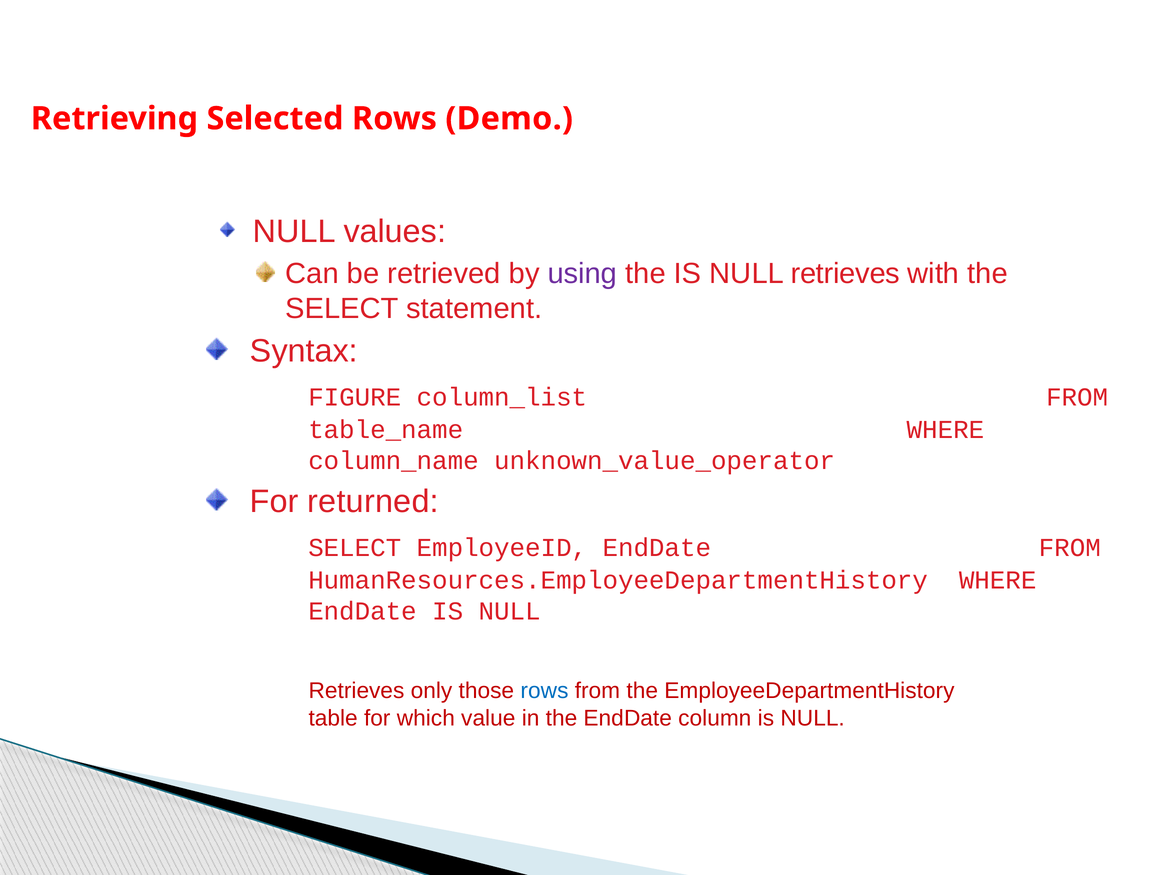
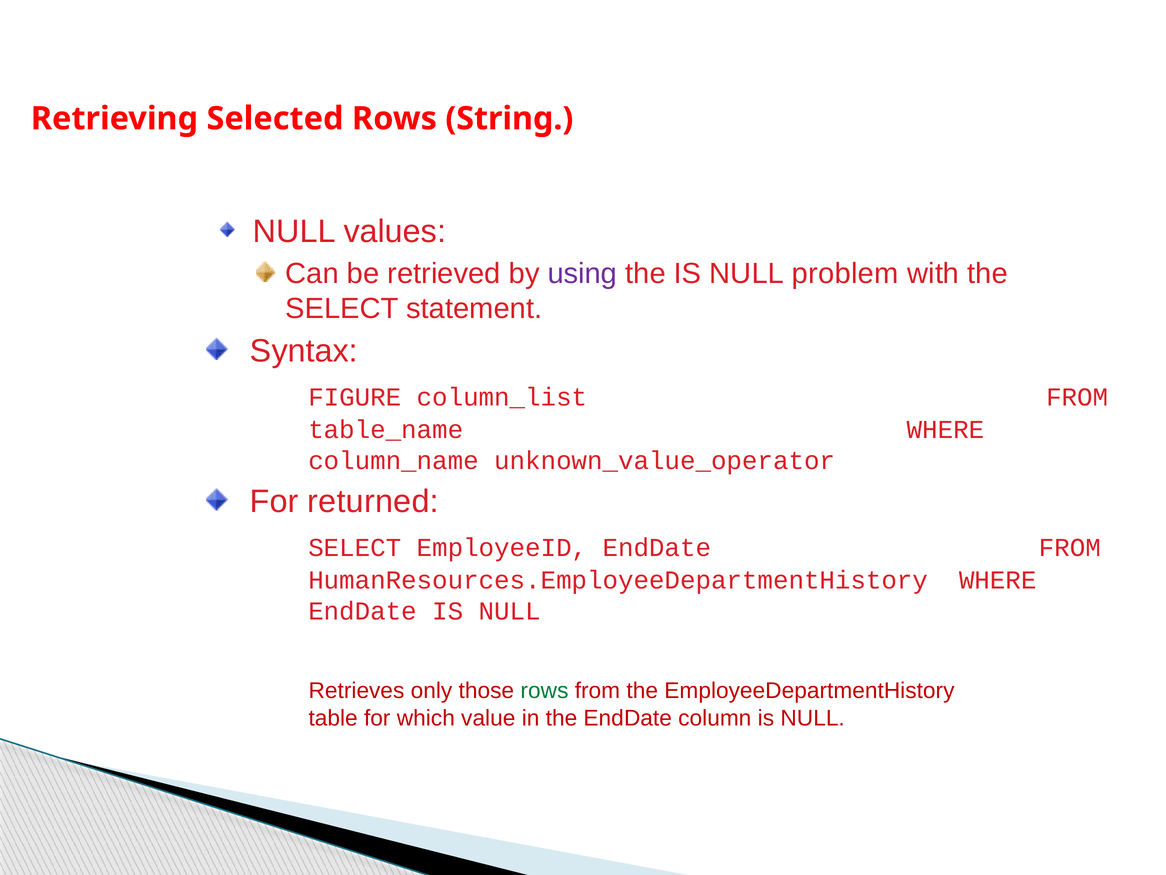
Demo: Demo -> String (509, 119)
NULL retrieves: retrieves -> problem (845, 273)
rows colour: blue -> green (544, 691)
